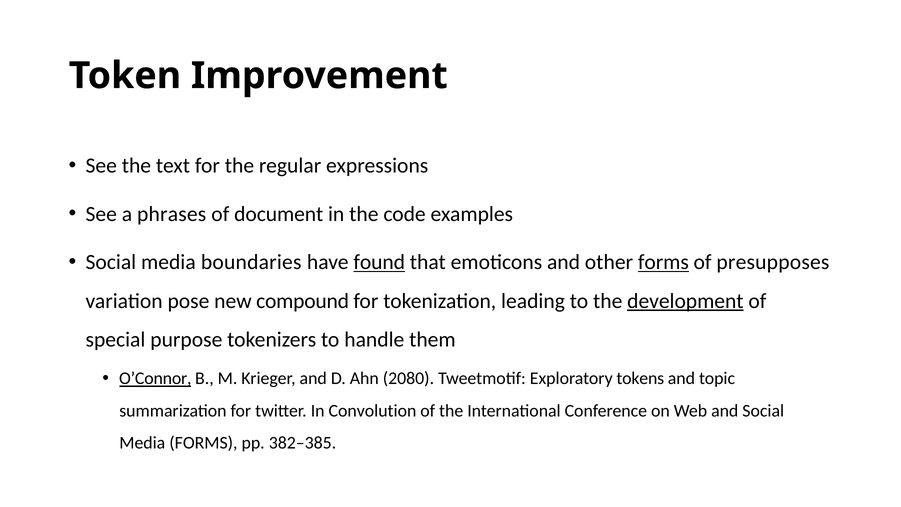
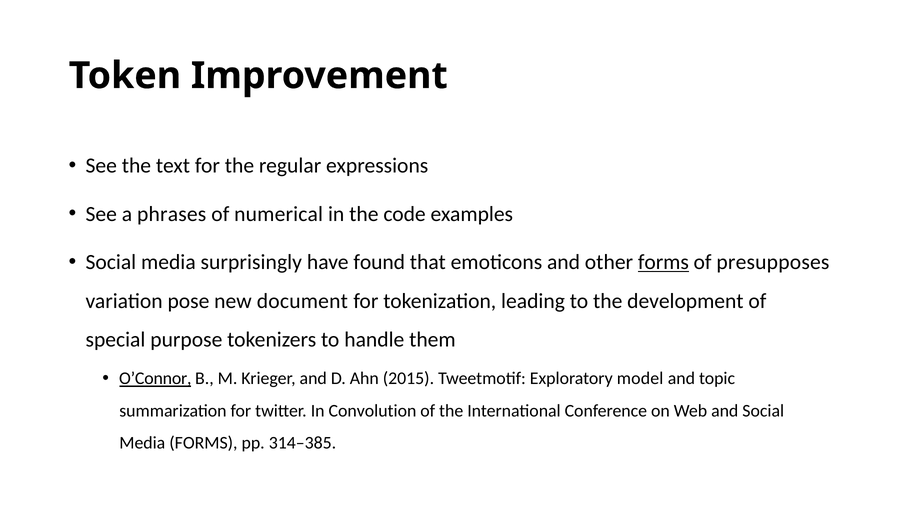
document: document -> numerical (279, 214)
boundaries: boundaries -> surprisingly (251, 262)
found underline: present -> none (379, 262)
compound: compound -> document (302, 301)
development underline: present -> none (685, 301)
2080: 2080 -> 2015 (408, 378)
tokens: tokens -> model (640, 378)
382–385: 382–385 -> 314–385 (302, 443)
